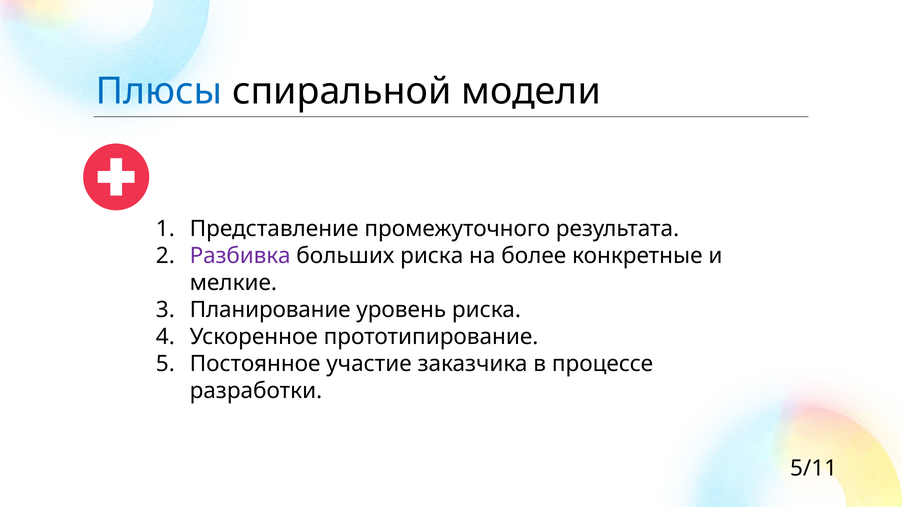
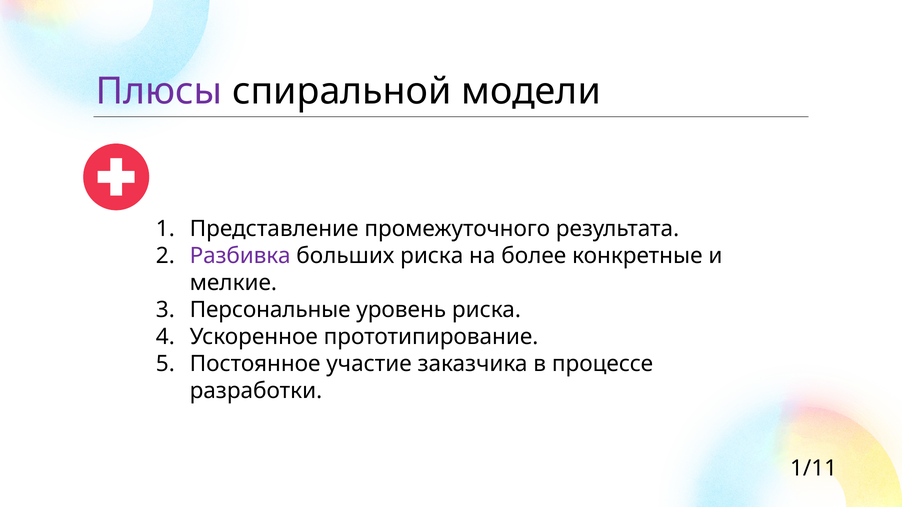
Плюсы colour: blue -> purple (159, 91)
Планирование: Планирование -> Персональные (270, 310)
5/11: 5/11 -> 1/11 (814, 469)
